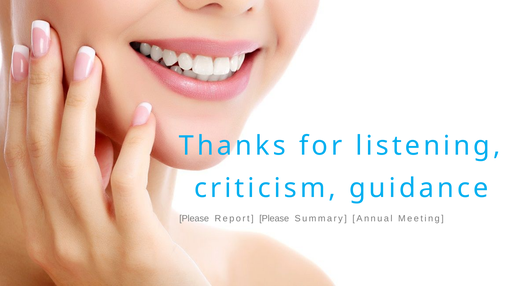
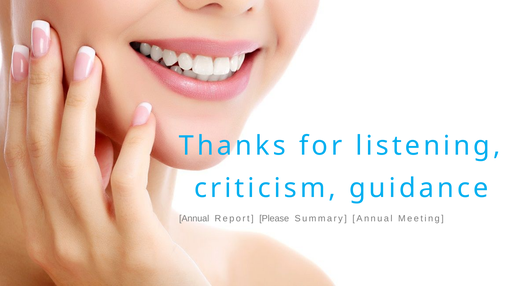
Please: Please -> Annual (194, 218)
